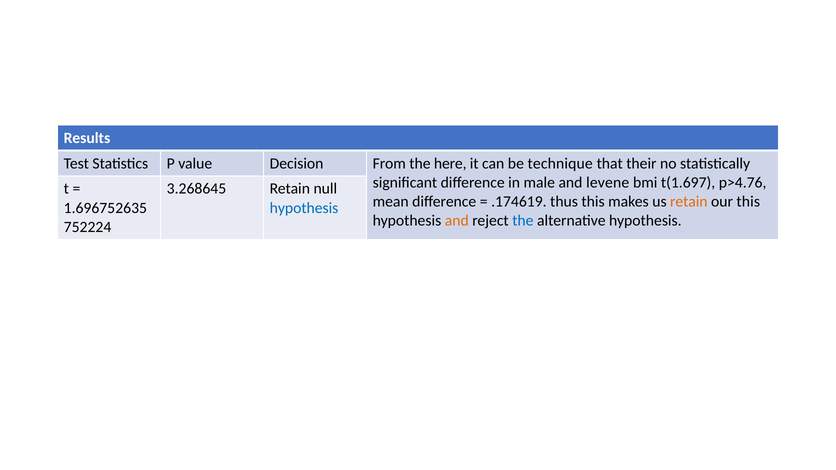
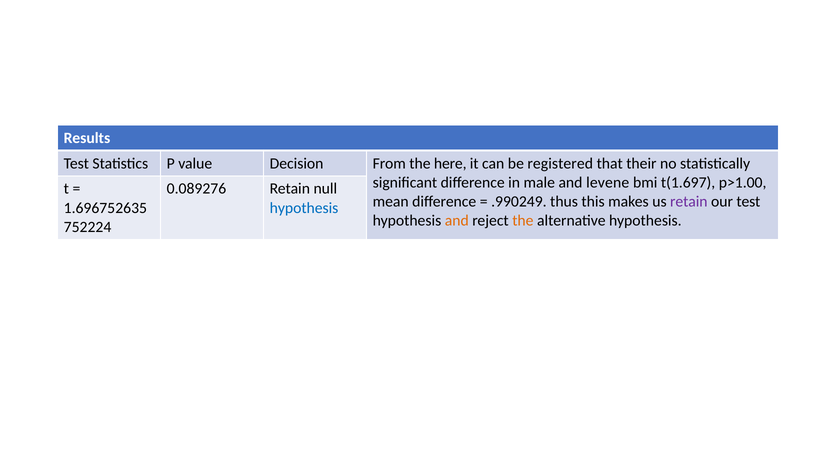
technique: technique -> registered (560, 163)
p>4.76: p>4.76 -> p>1.00 (743, 183)
3.268645: 3.268645 -> 0.089276 (196, 189)
.174619: .174619 -> .990249 (519, 202)
retain colour: orange -> purple (689, 202)
our this: this -> test (748, 202)
the colour: blue -> orange (523, 221)
